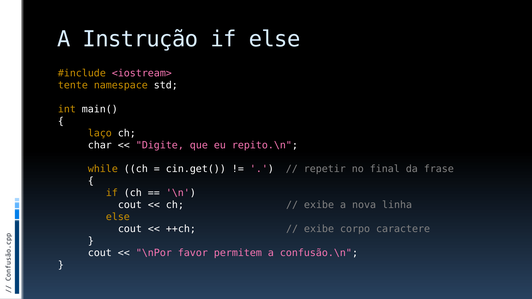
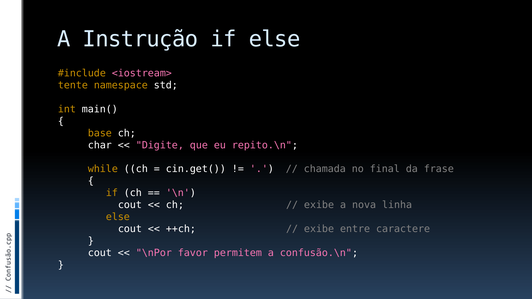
laço: laço -> base (100, 133)
repetir: repetir -> chamada (325, 169)
corpo: corpo -> entre (355, 229)
